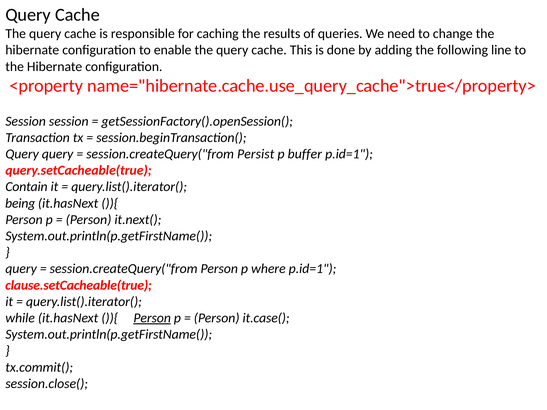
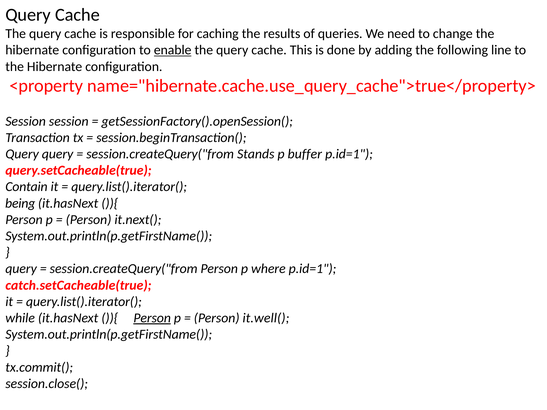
enable underline: none -> present (173, 50)
Persist: Persist -> Stands (256, 154)
clause.setCacheable(true: clause.setCacheable(true -> catch.setCacheable(true (78, 285)
it.case(: it.case( -> it.well( (266, 318)
